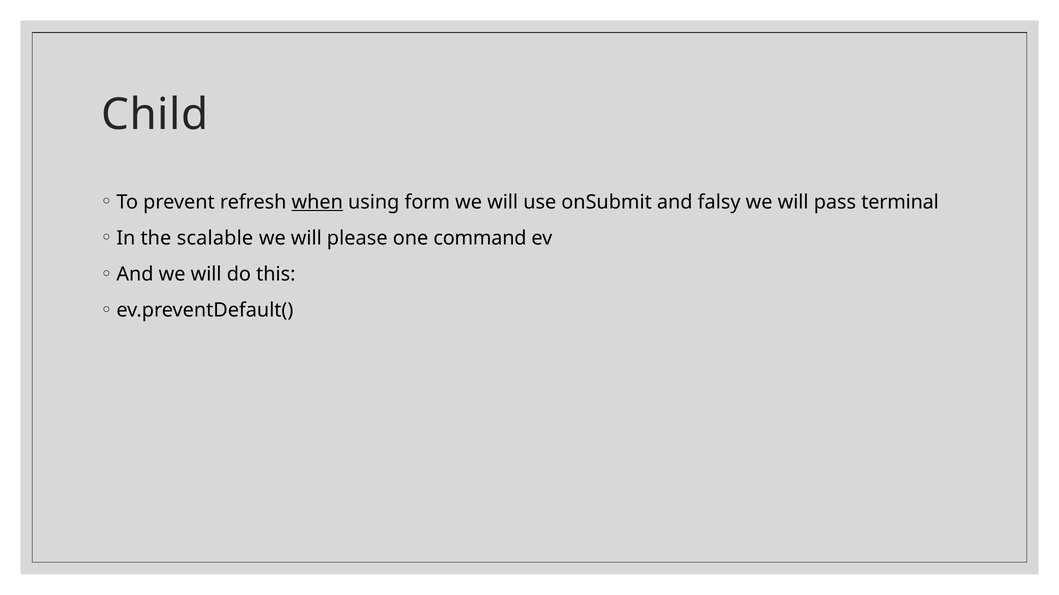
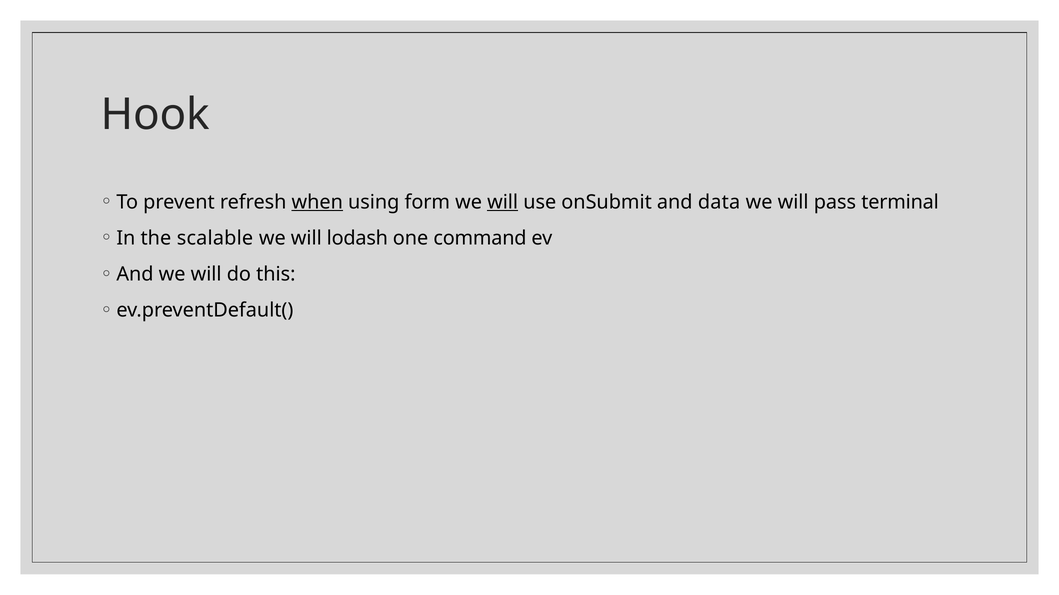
Child: Child -> Hook (155, 115)
will underline: none -> present (503, 202)
falsy: falsy -> data (719, 202)
please: please -> lodash (357, 238)
